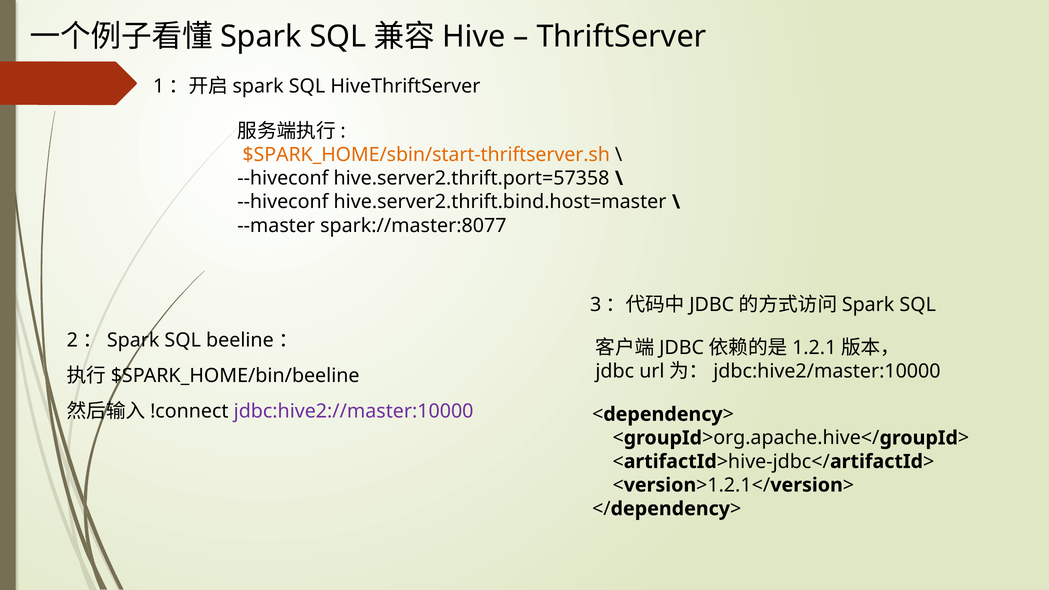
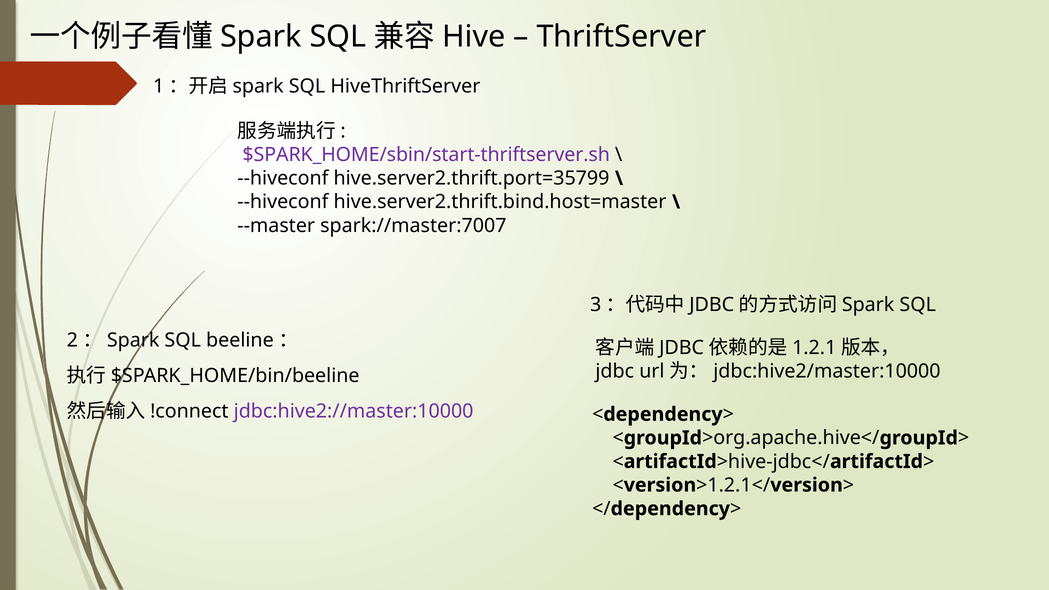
$SPARK_HOME/sbin/start-thriftserver.sh colour: orange -> purple (426, 155)
hive.server2.thrift.port=57358: hive.server2.thrift.port=57358 -> hive.server2.thrift.port=35799 (472, 178)
spark://master:8077: spark://master:8077 -> spark://master:7007 (413, 226)
